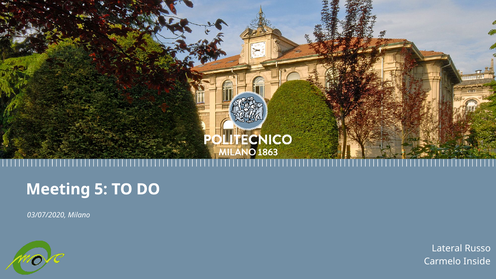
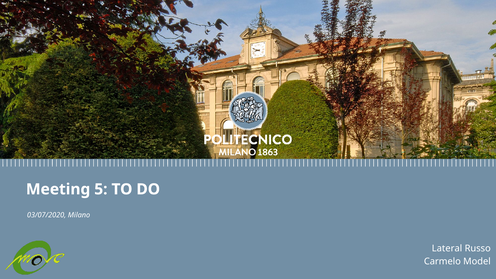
Inside: Inside -> Model (477, 261)
